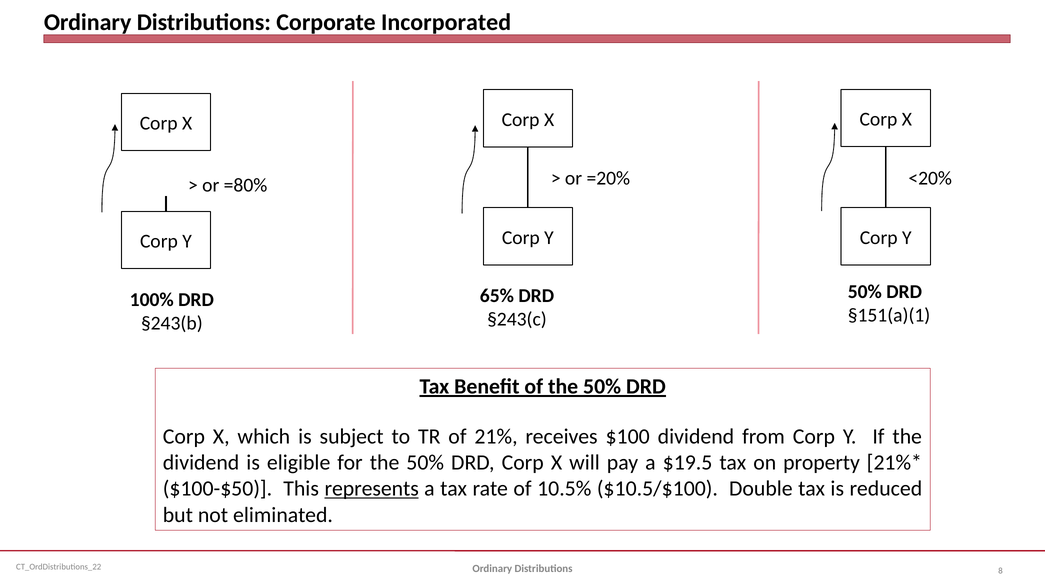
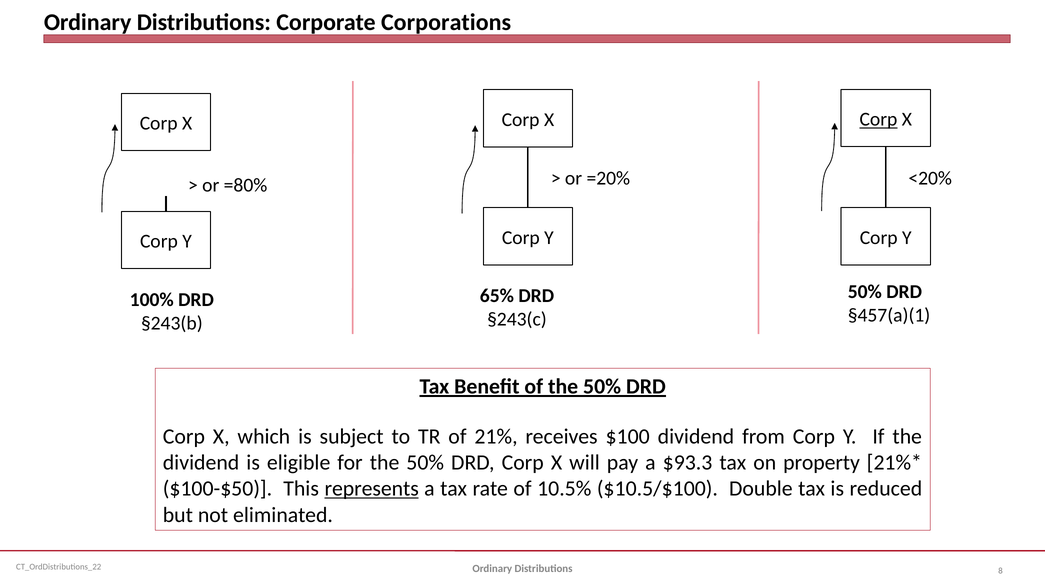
Incorporated: Incorporated -> Corporations (446, 22)
Corp underline: none -> present (878, 119)
§151(a)(1: §151(a)(1 -> §457(a)(1 (889, 315)
$19.5: $19.5 -> $93.3 (688, 462)
